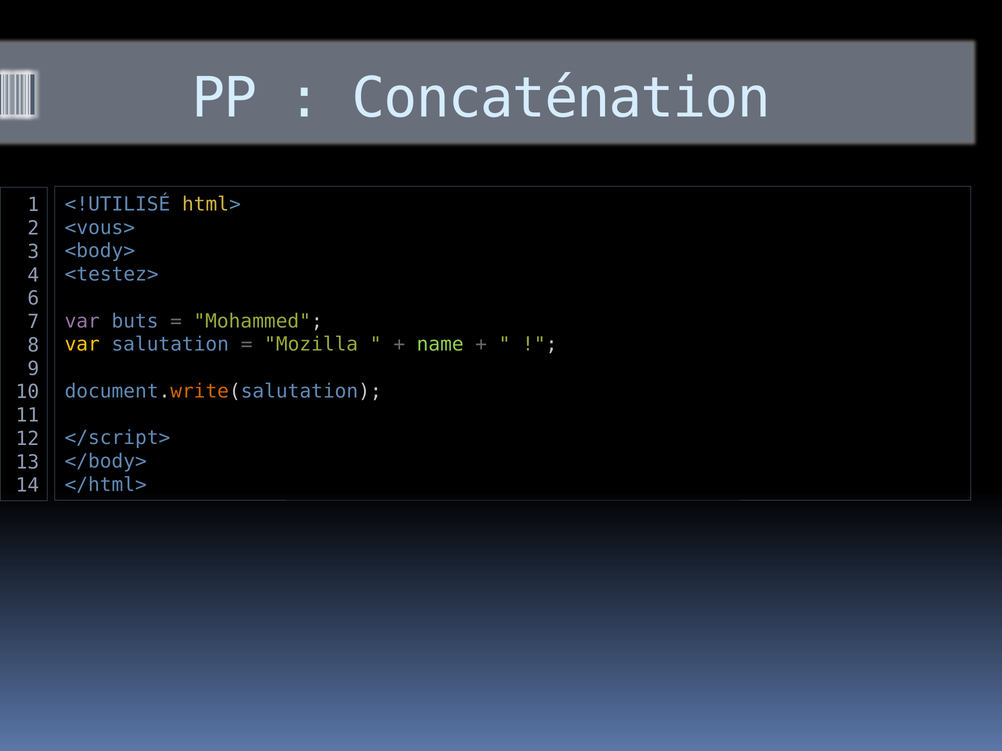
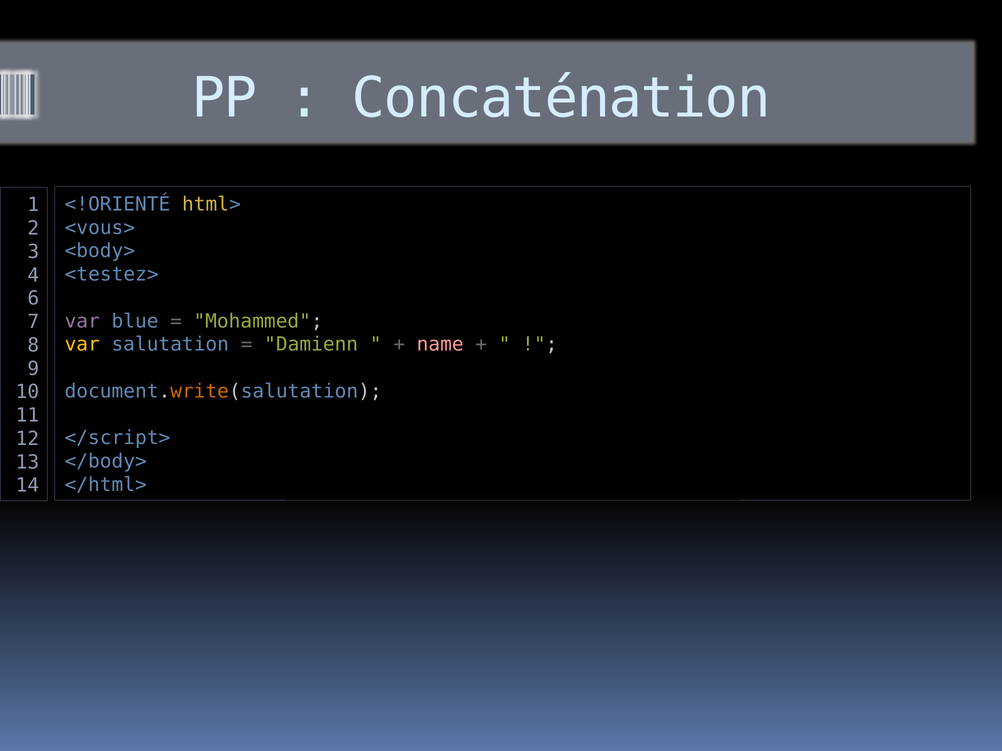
<!UTILISÉ: <!UTILISÉ -> <!ORIENTÉ (117, 204)
buts: buts -> blue (135, 321)
Mozilla: Mozilla -> Damienn (311, 345)
name colour: light green -> pink (440, 345)
